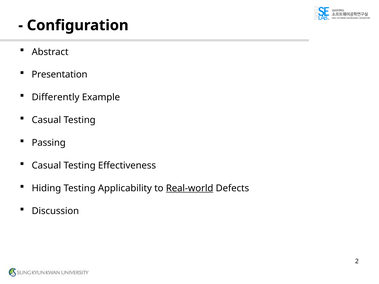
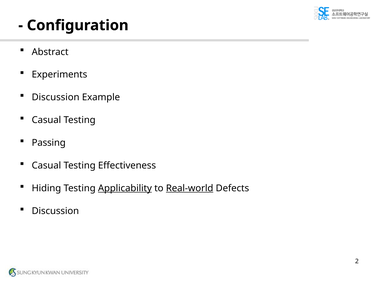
Presentation: Presentation -> Experiments (59, 75)
Differently: Differently -> Discussion (56, 97)
Applicability underline: none -> present (125, 188)
